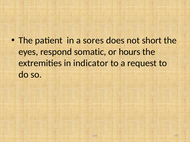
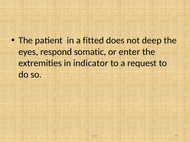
sores: sores -> fitted (93, 41)
short: short -> deep (152, 41)
hours: hours -> enter (129, 52)
